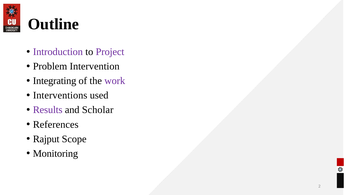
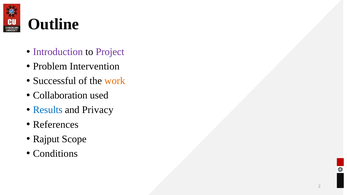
Integrating: Integrating -> Successful (55, 81)
work colour: purple -> orange (115, 81)
Interventions: Interventions -> Collaboration (60, 95)
Results colour: purple -> blue (48, 110)
Scholar: Scholar -> Privacy (98, 110)
Monitoring: Monitoring -> Conditions (55, 154)
